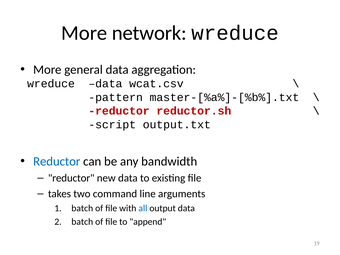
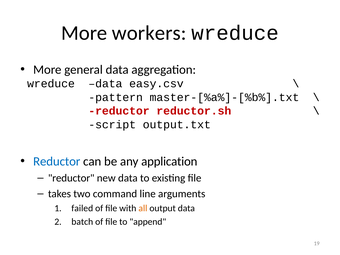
network: network -> workers (149, 33)
wcat.csv: wcat.csv -> easy.csv (156, 84)
bandwidth: bandwidth -> application (169, 161)
batch: batch -> failed (82, 208)
all colour: blue -> orange (143, 208)
